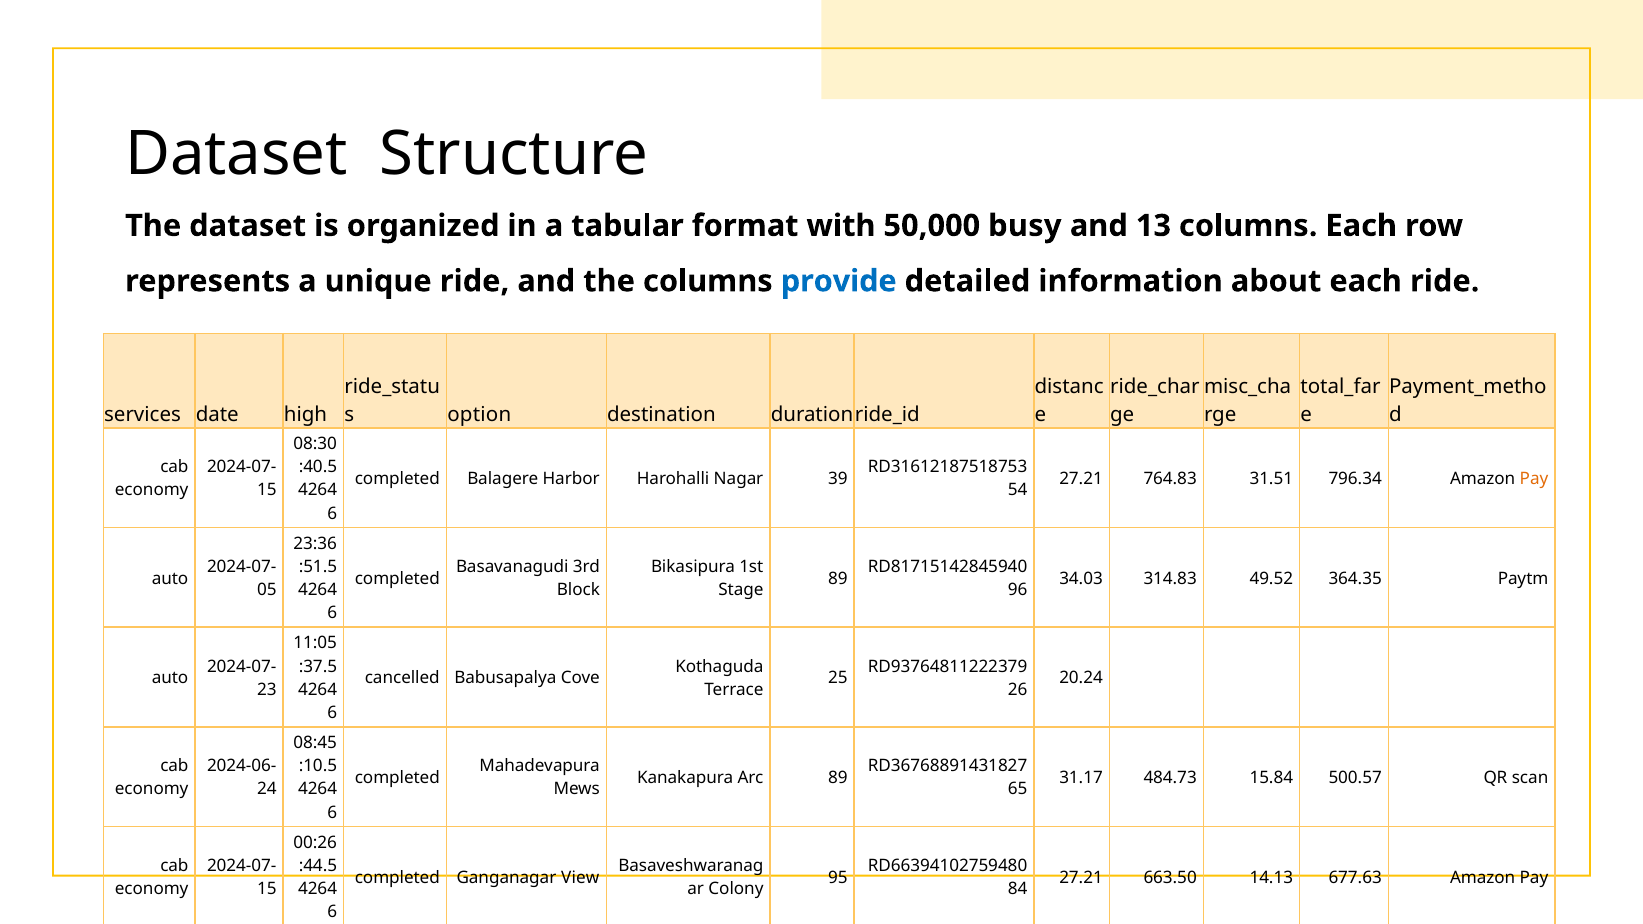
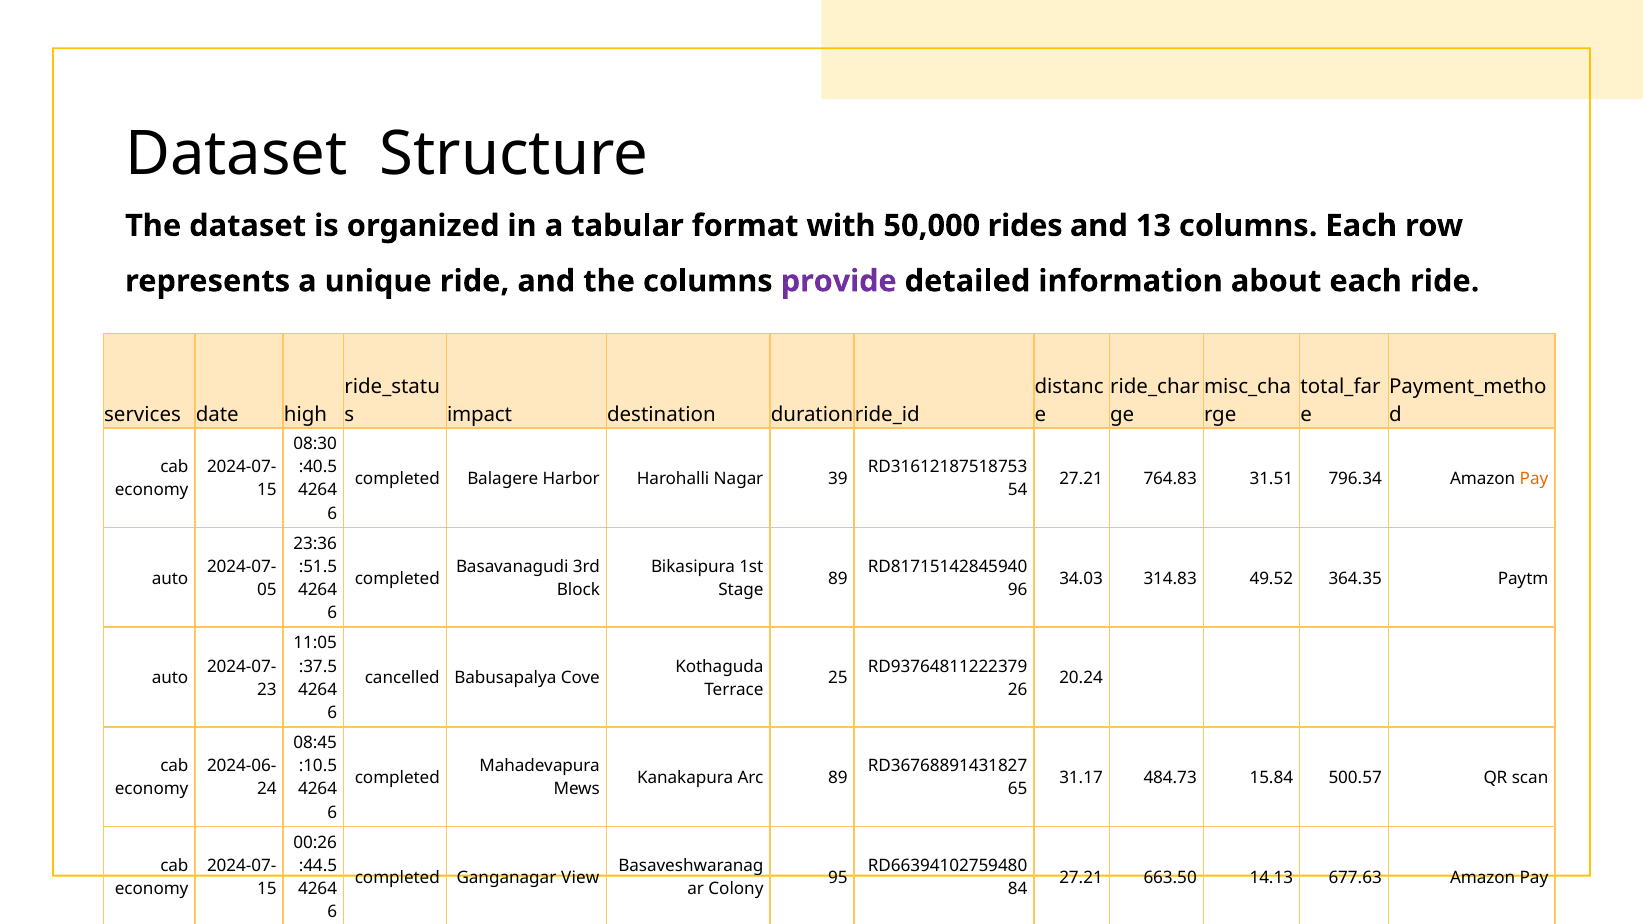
busy: busy -> rides (1025, 226)
provide colour: blue -> purple (839, 281)
option: option -> impact (479, 415)
